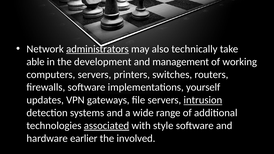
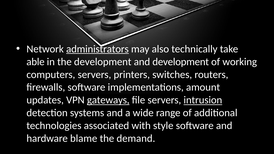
and management: management -> development (181, 62)
yourself: yourself -> amount (203, 87)
gateways underline: none -> present (108, 100)
associated underline: present -> none (106, 126)
earlier: earlier -> blame (84, 139)
involved: involved -> demand (136, 139)
